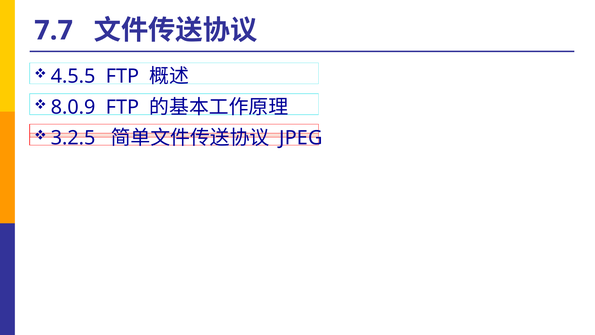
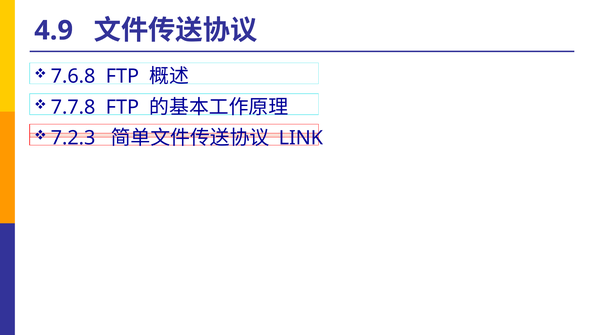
7.7: 7.7 -> 4.9 (54, 30)
4.5.5: 4.5.5 -> 7.6.8 (73, 76)
8.0.9: 8.0.9 -> 7.7.8 (73, 107)
3.2.5: 3.2.5 -> 7.2.3 (73, 138)
JPEG: JPEG -> LINK (301, 138)
